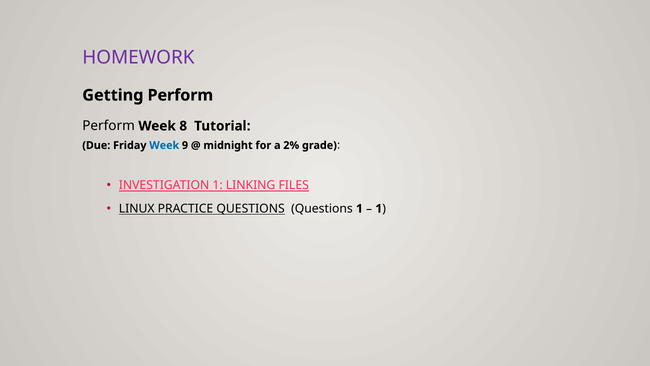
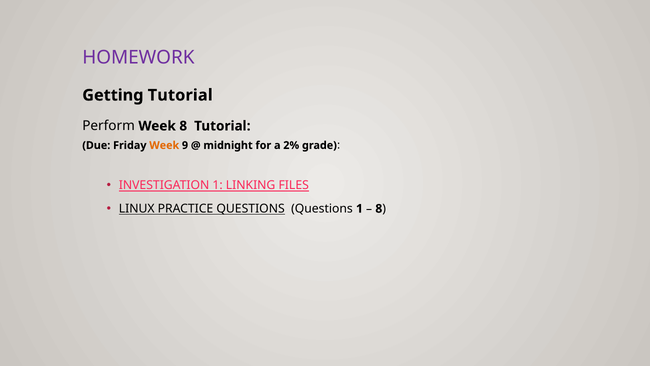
Getting Perform: Perform -> Tutorial (180, 95)
Week colour: blue -> orange (164, 145)
1: 1 -> 8 (379, 208)
